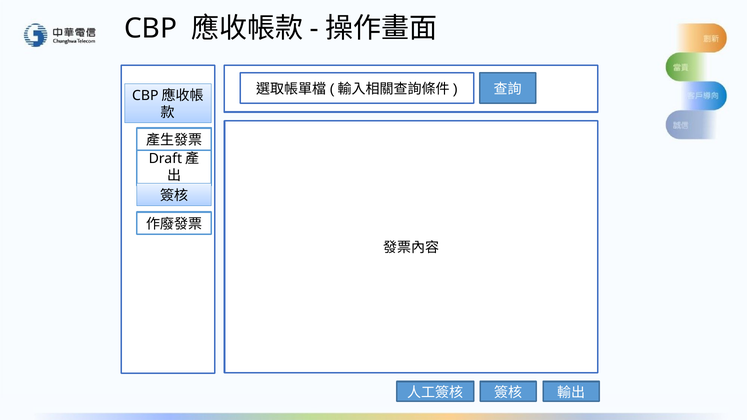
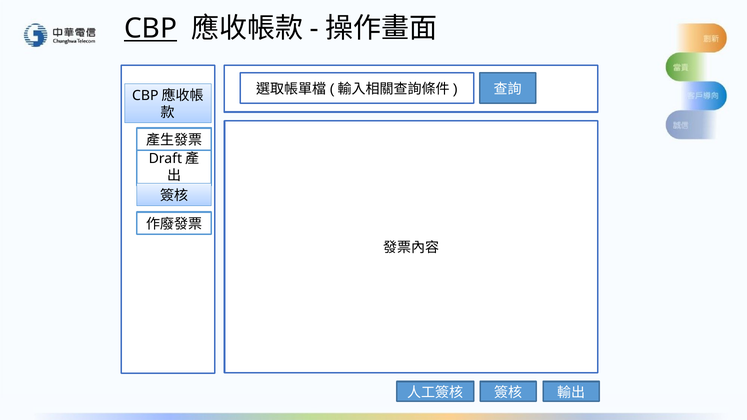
CBP underline: none -> present (151, 29)
